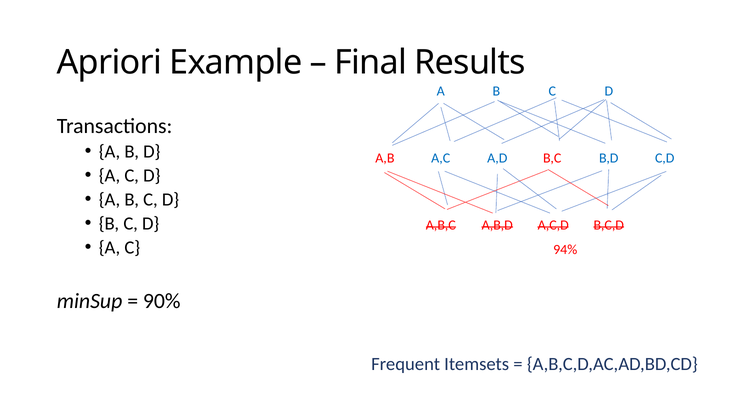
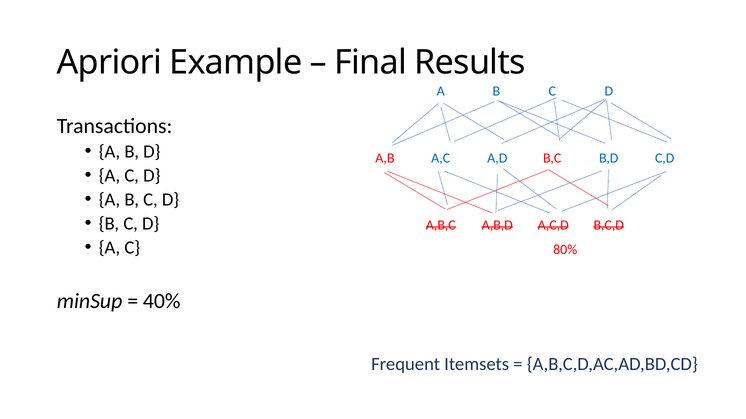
94%: 94% -> 80% (565, 250)
90%: 90% -> 40% (162, 301)
